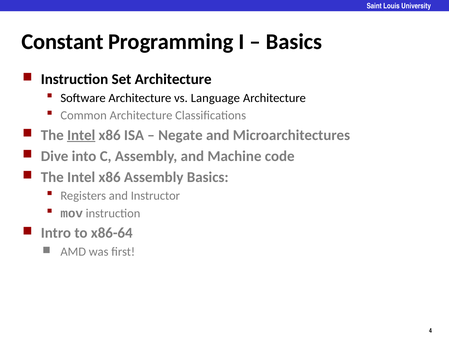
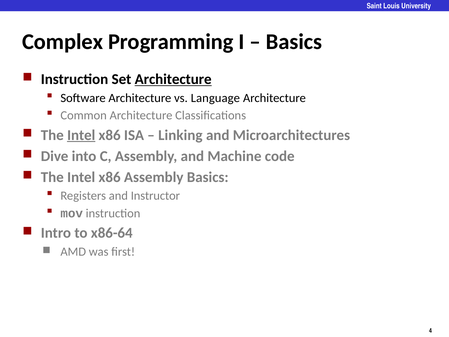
Constant: Constant -> Complex (63, 42)
Architecture underline: none -> present (173, 79)
Negate: Negate -> Linking (180, 135)
